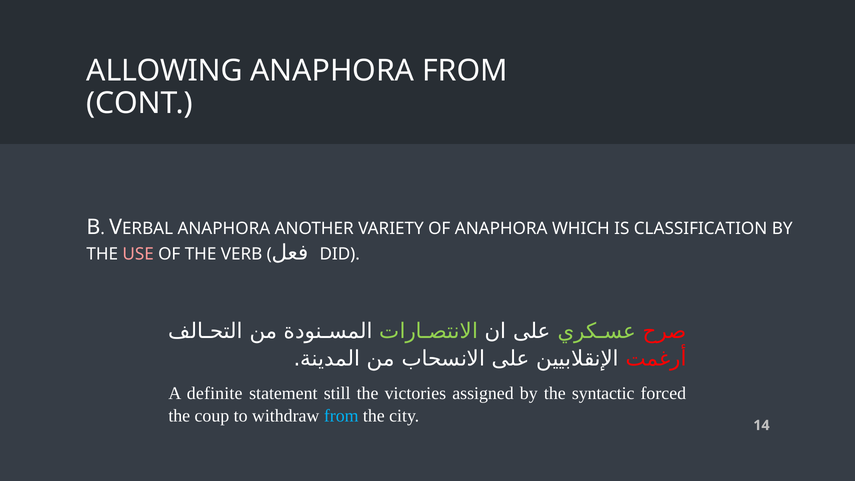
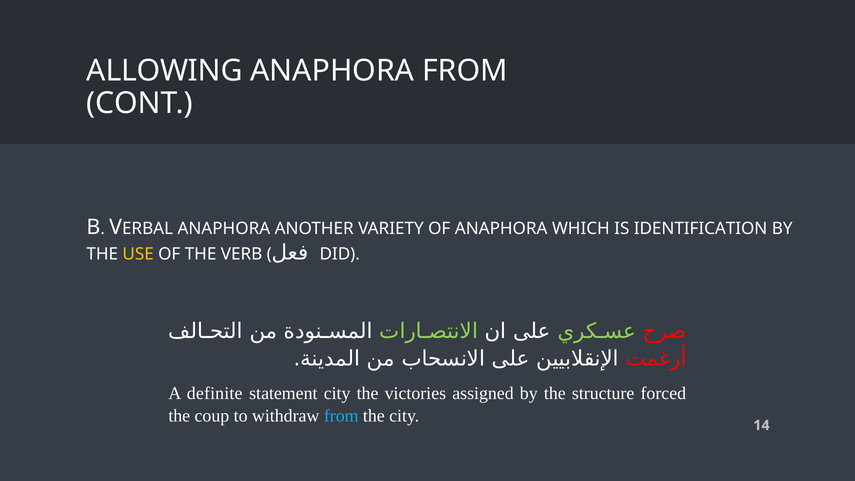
CLASSIFICATION: CLASSIFICATION -> IDENTIFICATION (701, 229)
USE colour: pink -> yellow (138, 254)
statement still: still -> city (337, 393)
syntactic: syntactic -> structure (603, 393)
